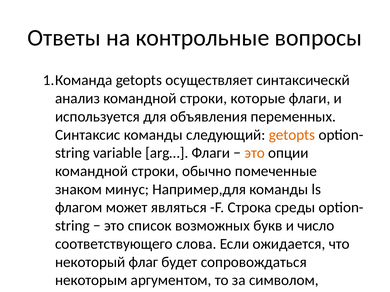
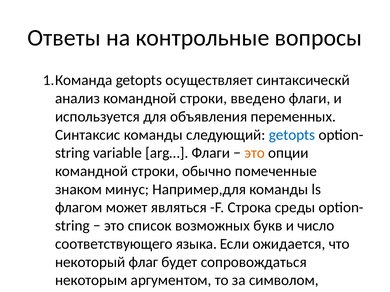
которые: которые -> введено (258, 99)
getopts colour: orange -> blue (292, 135)
соответствующего слова: слова -> языка (196, 244)
